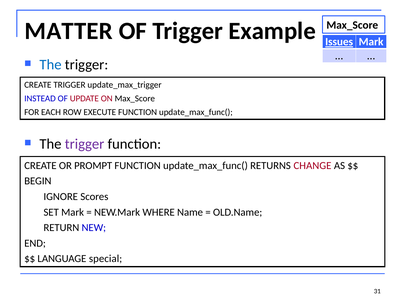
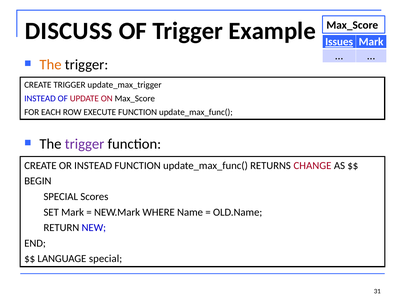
MATTER: MATTER -> DISCUSS (69, 31)
The colour: blue -> orange (51, 65)
OR PROMPT: PROMPT -> INSTEAD (93, 165)
IGNORE: IGNORE -> SPECIAL (61, 197)
